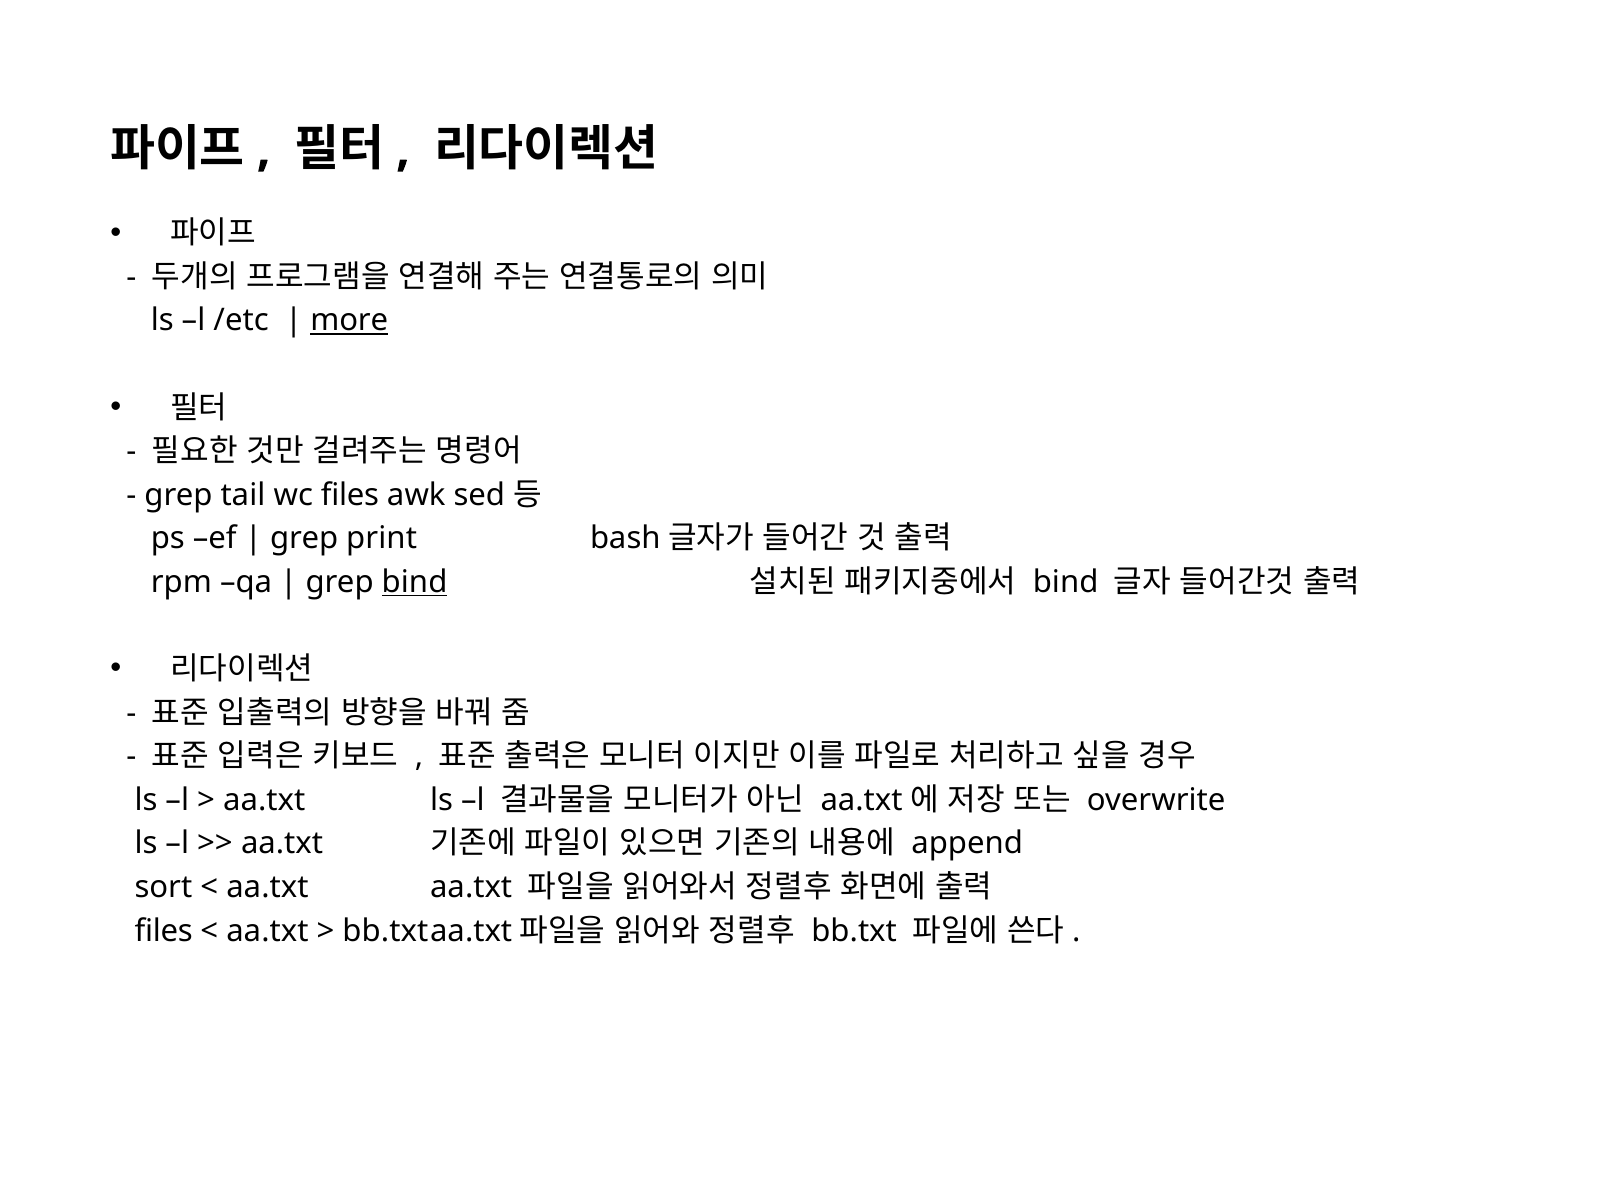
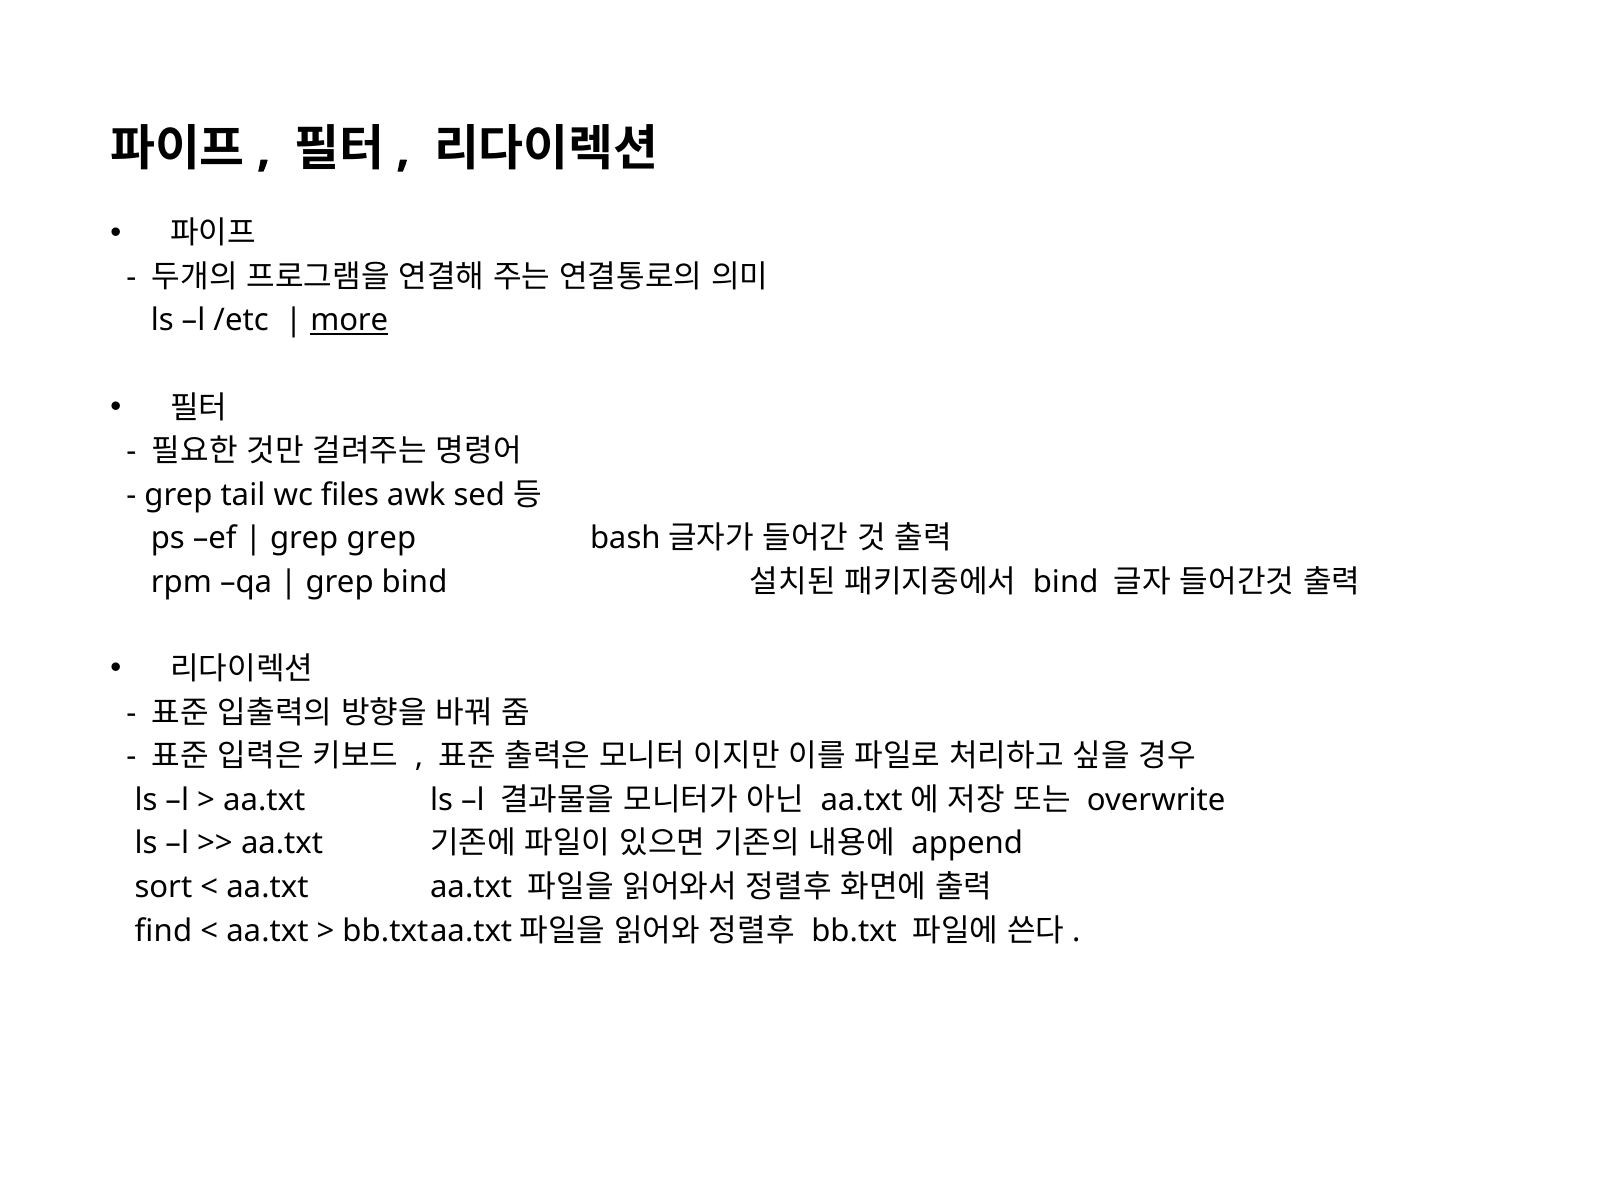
grep print: print -> grep (382, 538)
bind underline: present -> none (415, 582)
files: files -> find (163, 930)
